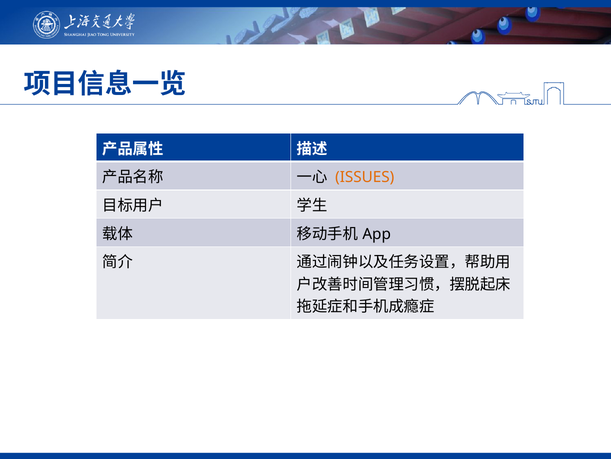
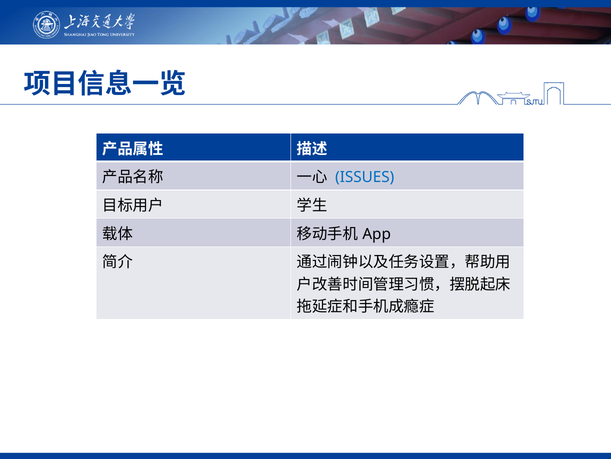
ISSUES colour: orange -> blue (365, 177)
